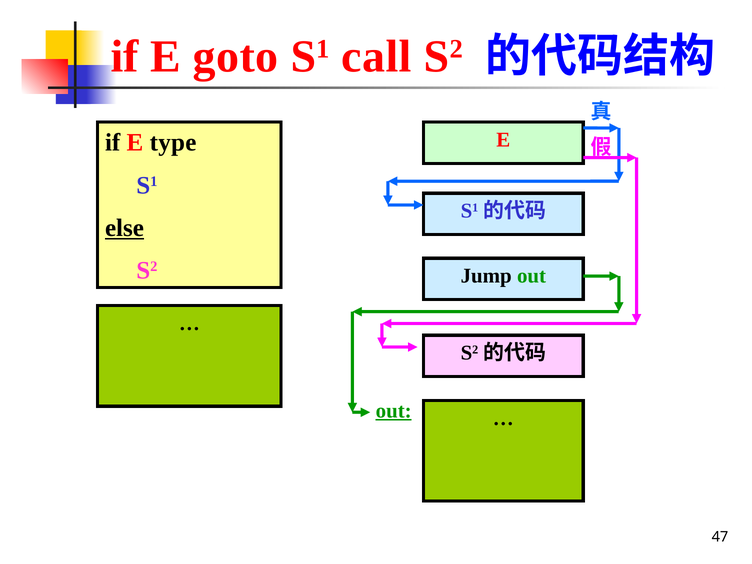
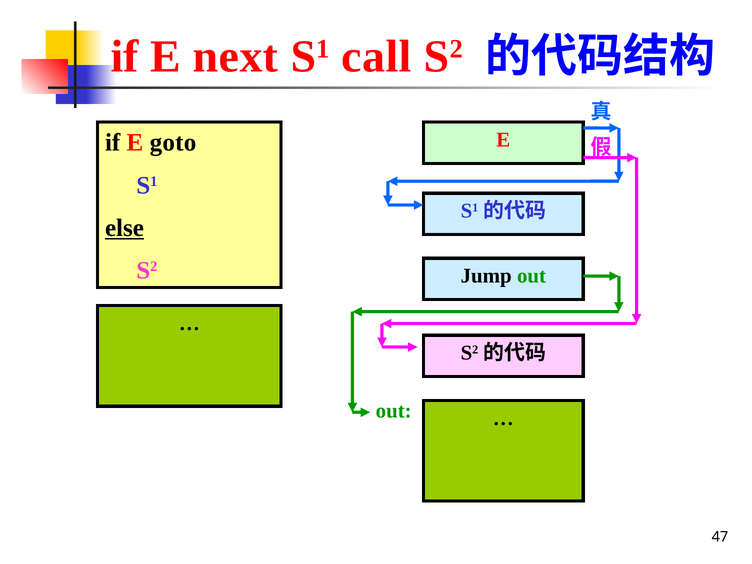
goto: goto -> next (235, 56)
type: type -> goto (173, 143)
out underline: present -> none (394, 411)
